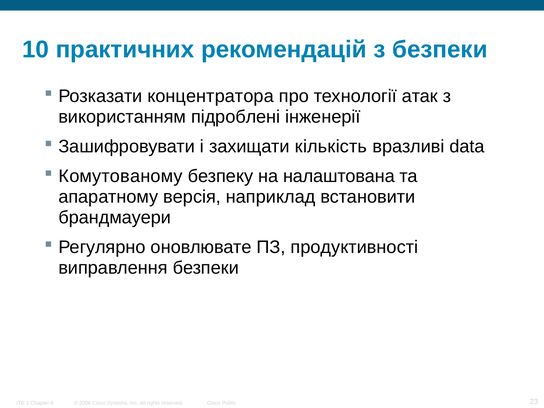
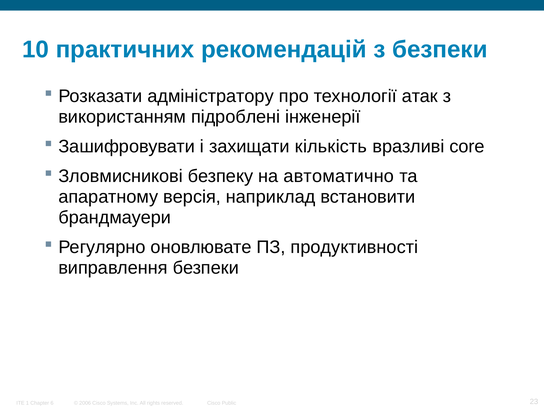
концентратора: концентратора -> адміністратору (211, 96)
data: data -> core (467, 147)
Комутованому: Комутованому -> Зловмисникові (121, 176)
налаштована: налаштована -> автоматично (339, 176)
